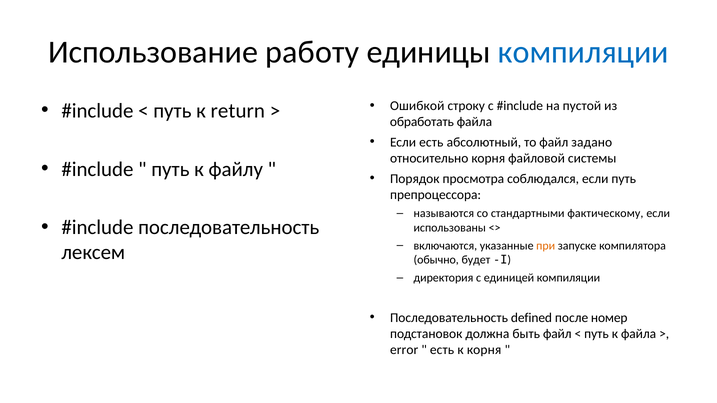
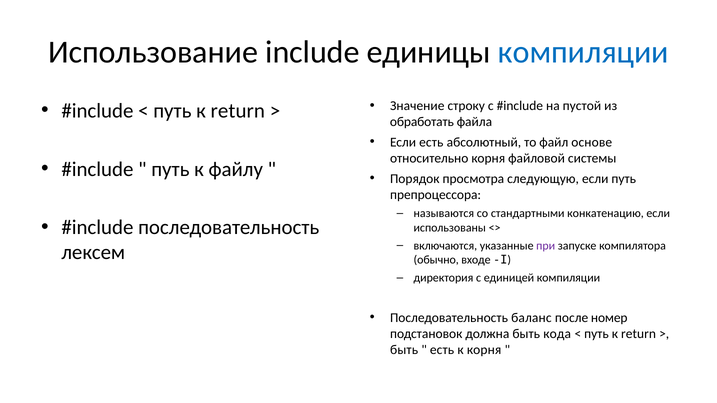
работу: работу -> include (313, 52)
Ошибкой: Ошибкой -> Значение (417, 106)
задано: задано -> основе (592, 142)
соблюдался: соблюдался -> следующую (543, 179)
фактическому: фактическому -> конкатенацию (605, 214)
при colour: orange -> purple (546, 246)
будет: будет -> входе (476, 260)
defined: defined -> баланс (531, 318)
быть файл: файл -> кода (557, 334)
файла: файла -> return (639, 334)
error: error -> быть (404, 350)
